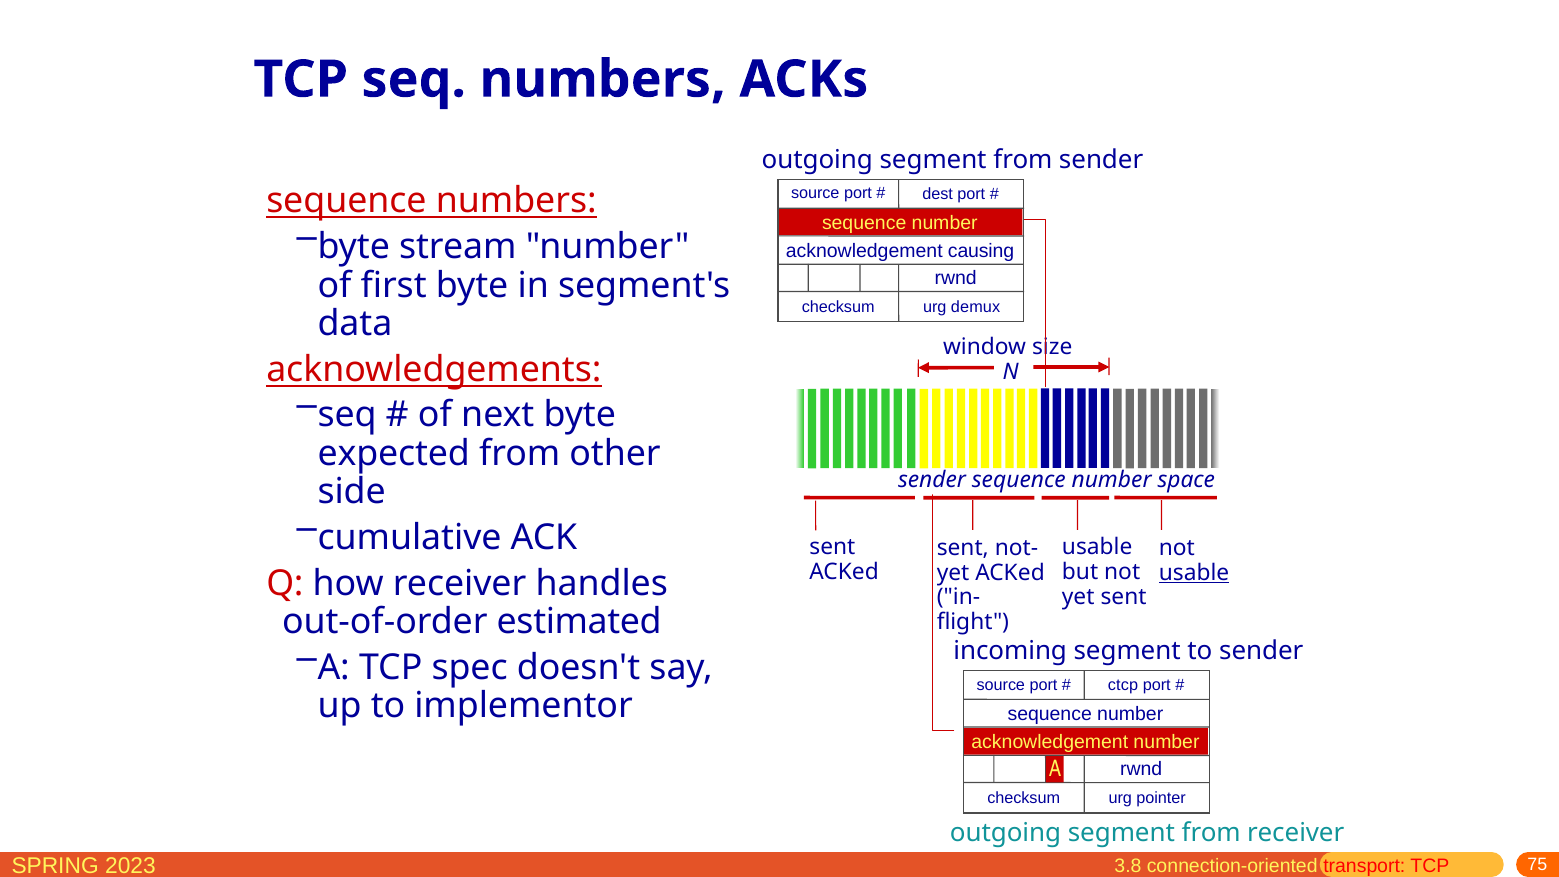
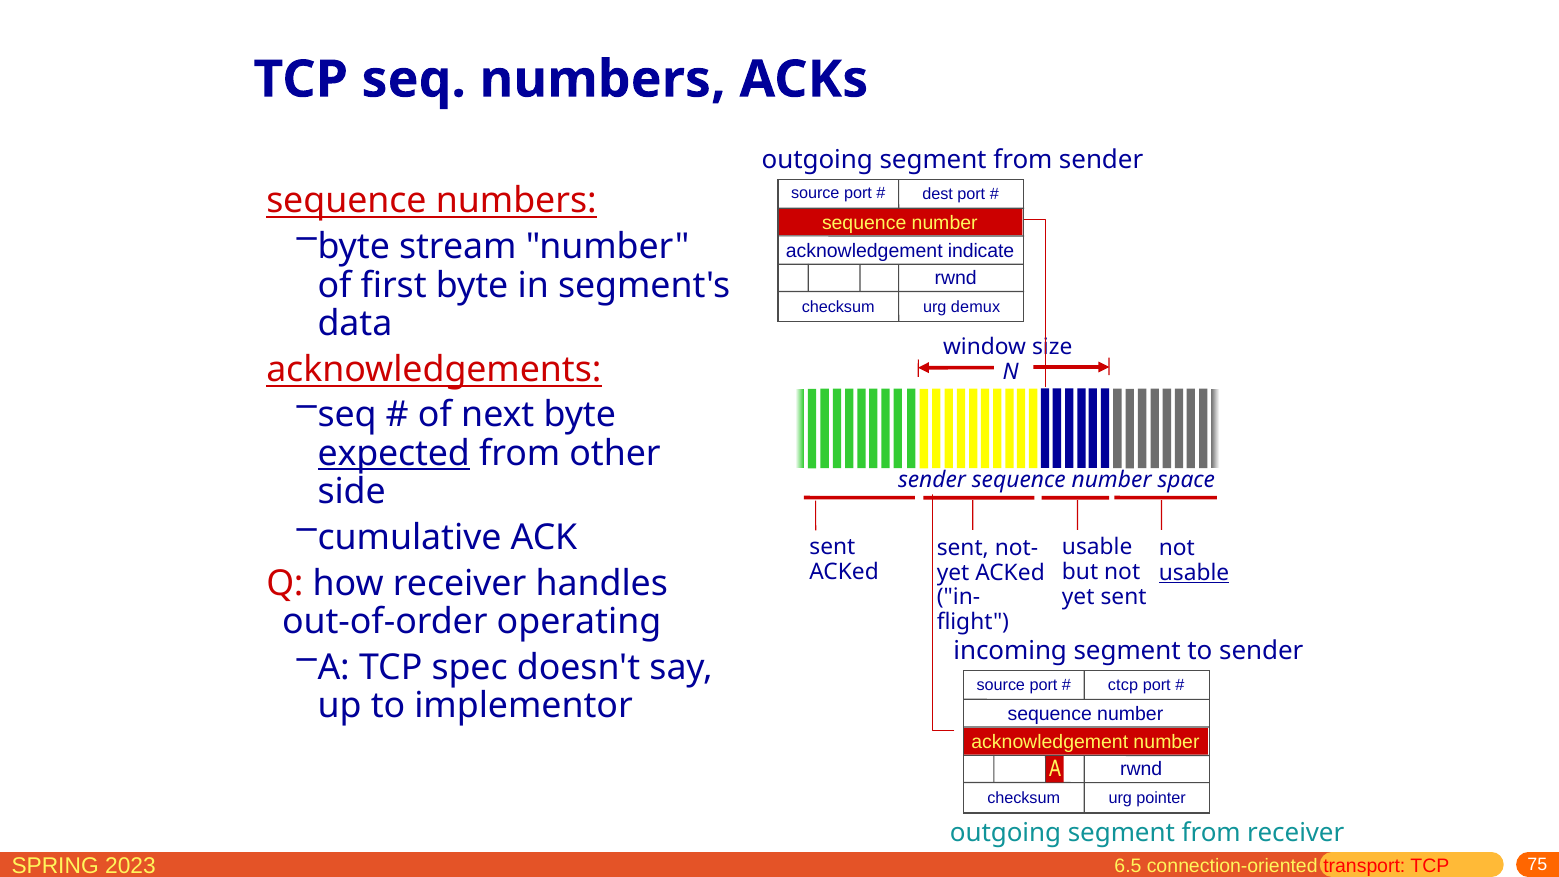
causing: causing -> indicate (981, 251)
expected underline: none -> present (394, 454)
estimated: estimated -> operating (579, 622)
3.8: 3.8 -> 6.5 (1128, 866)
